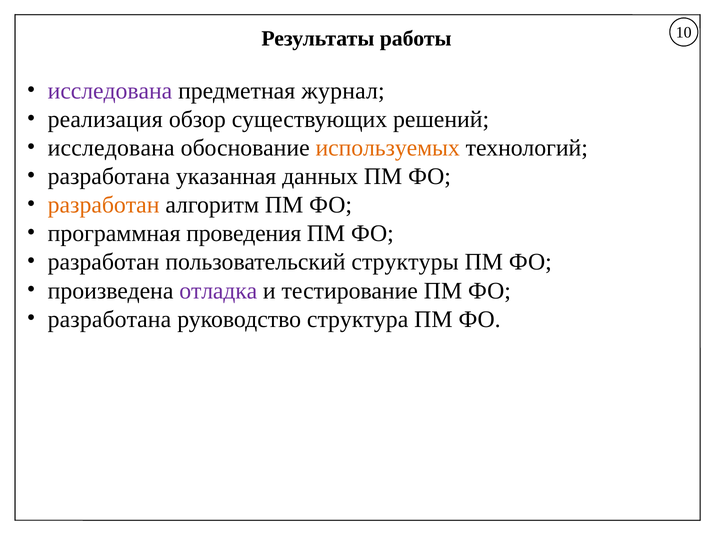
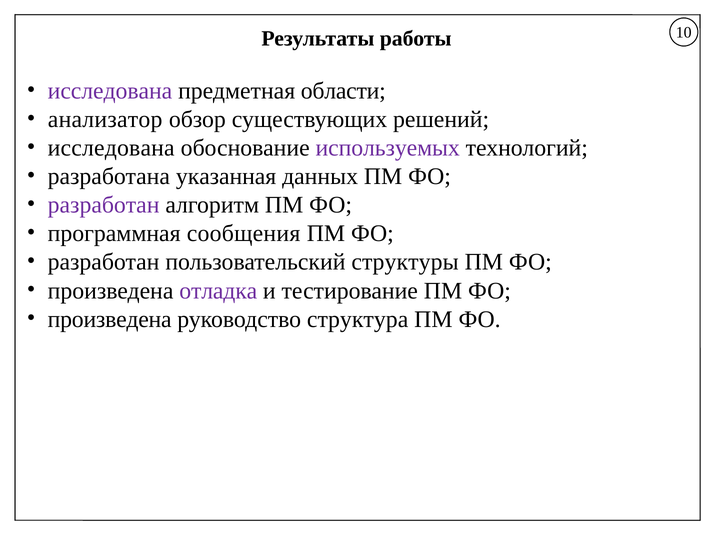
журнал: журнал -> области (343, 91)
реализация: реализация -> анализатор (105, 119)
используемых colour: orange -> purple (388, 148)
разработан colour: orange -> purple (104, 205)
проведения: проведения -> сообщения (244, 233)
разработана: разработана -> произведена (110, 319)
